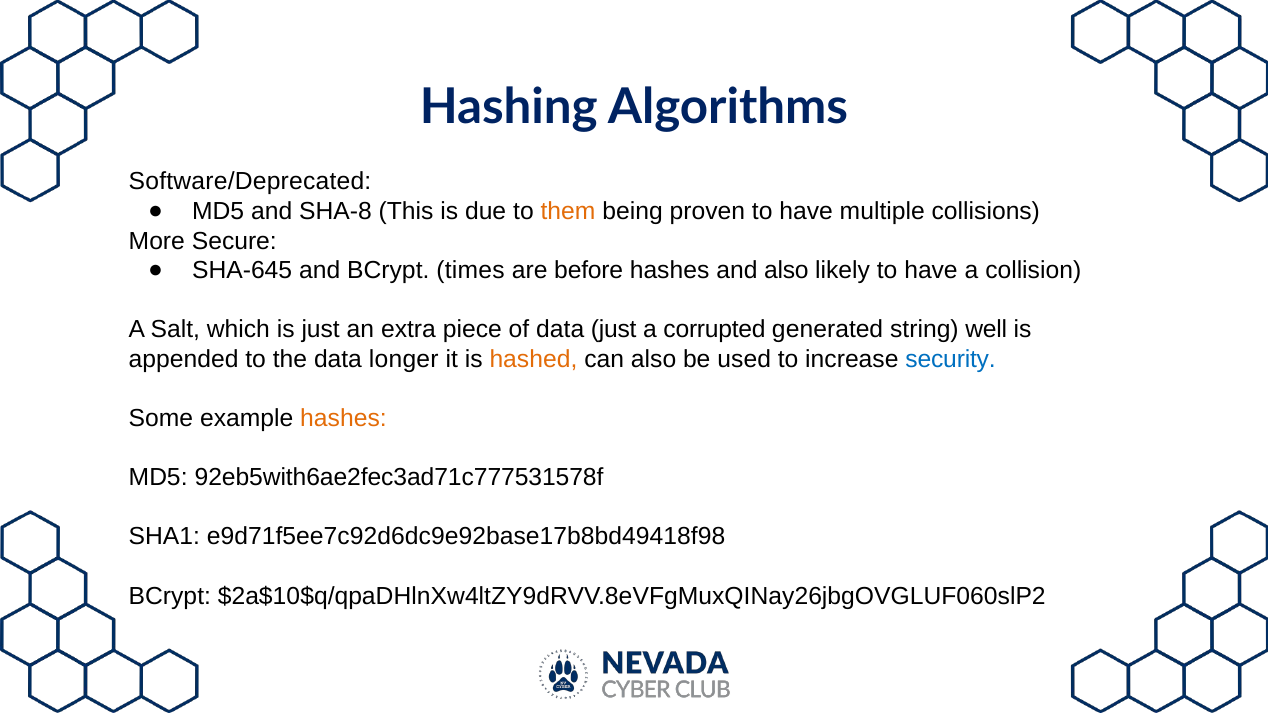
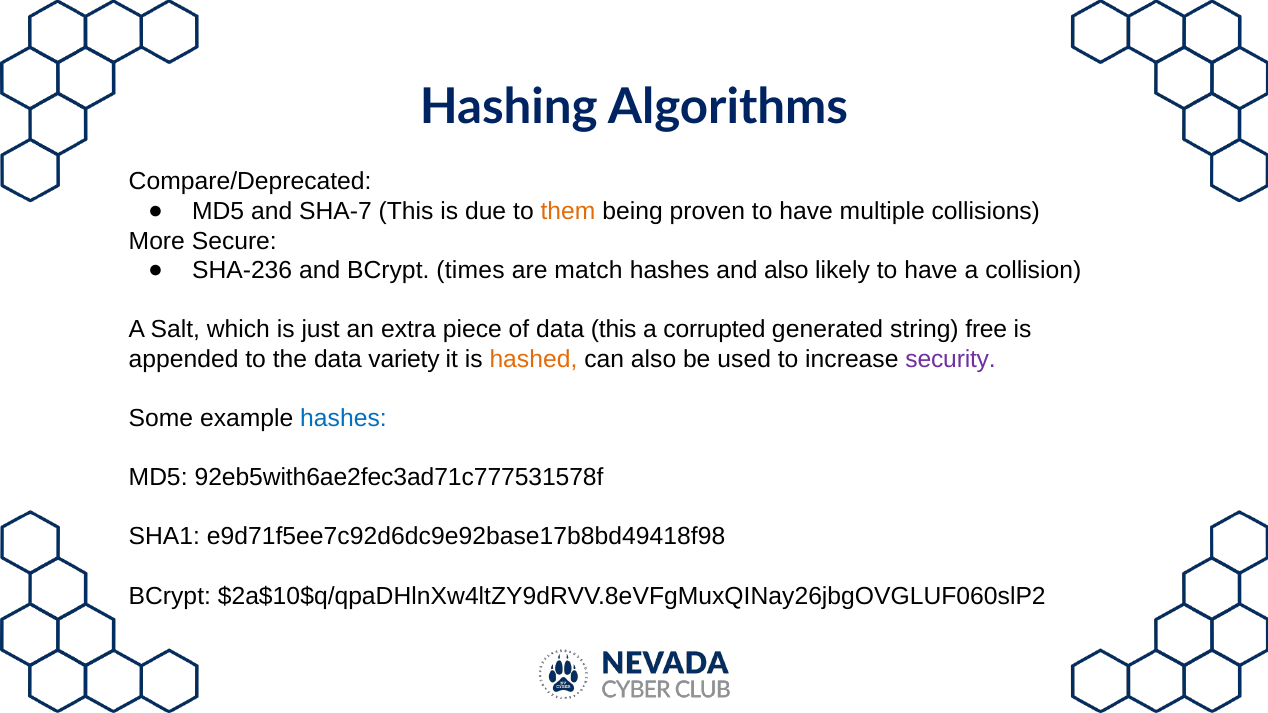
Software/Deprecated: Software/Deprecated -> Compare/Deprecated (250, 182)
SHA-8: SHA-8 -> SHA-7 (335, 211)
SHA-645: SHA-645 -> SHA-236 (242, 271)
before: before -> match (589, 271)
data just: just -> this (614, 330)
well: well -> free (986, 330)
longer: longer -> variety (404, 359)
security colour: blue -> purple (951, 359)
hashes colour: orange -> blue (343, 419)
